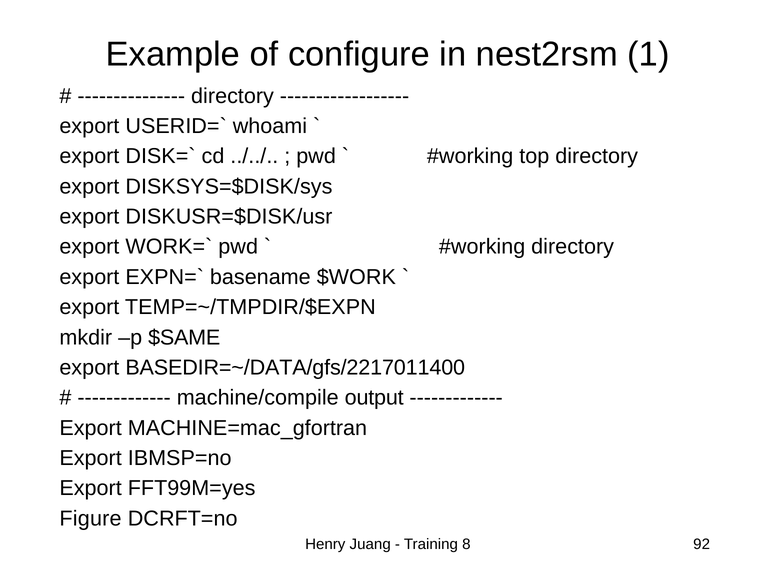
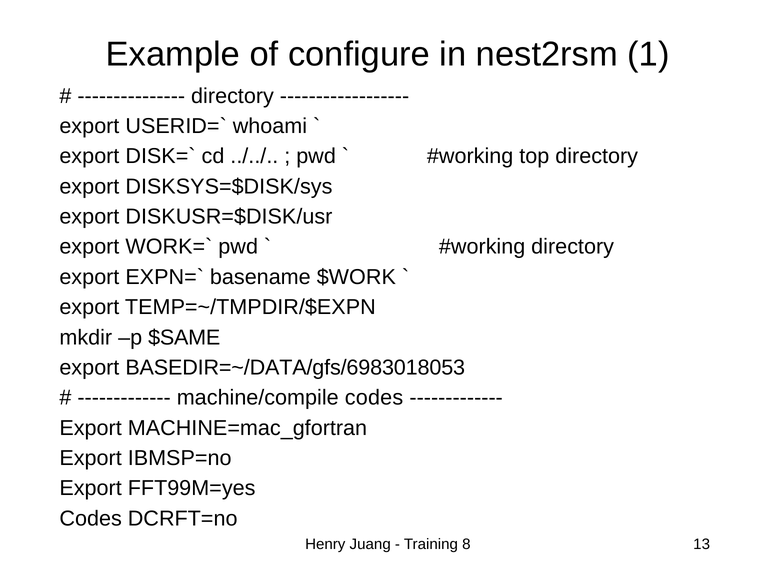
BASEDIR=~/DATA/gfs/2217011400: BASEDIR=~/DATA/gfs/2217011400 -> BASEDIR=~/DATA/gfs/6983018053 (295, 368)
machine/compile output: output -> codes (374, 398)
Figure: Figure -> Codes (91, 519)
92: 92 -> 13 (702, 544)
